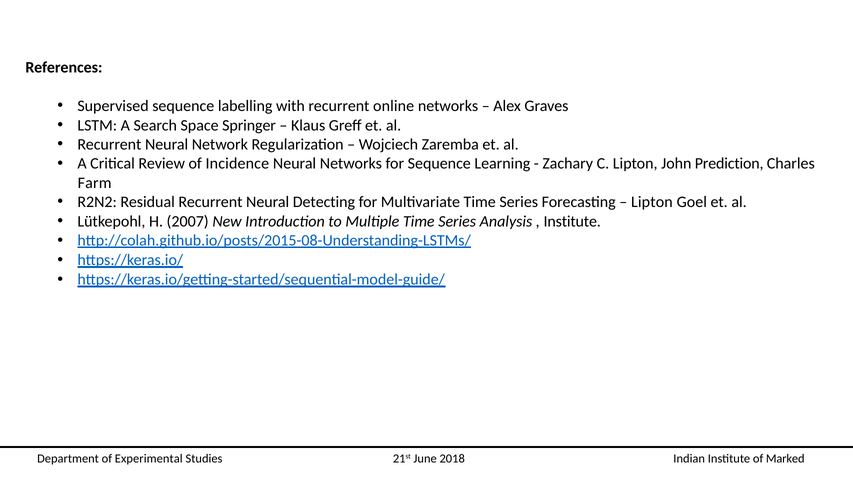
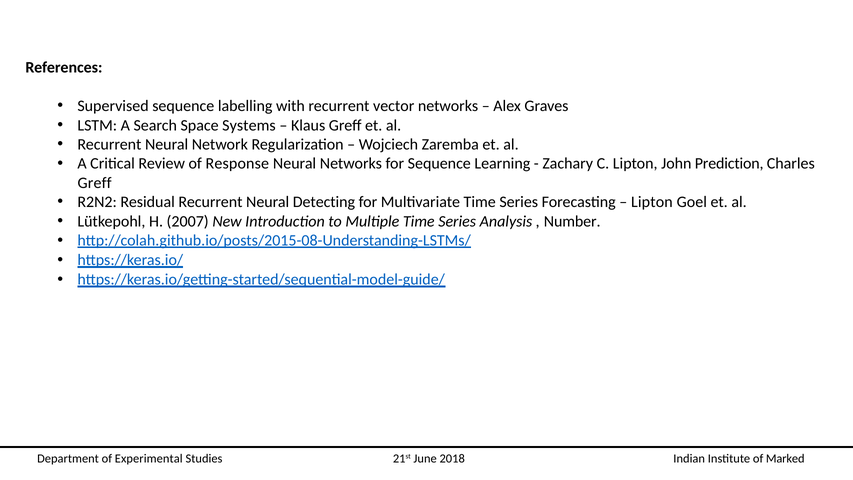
online: online -> vector (394, 106)
Springer: Springer -> Systems (249, 125)
Incidence: Incidence -> Response (237, 164)
Farm: Farm -> Greff (95, 183)
Institute: Institute -> Number (572, 221)
